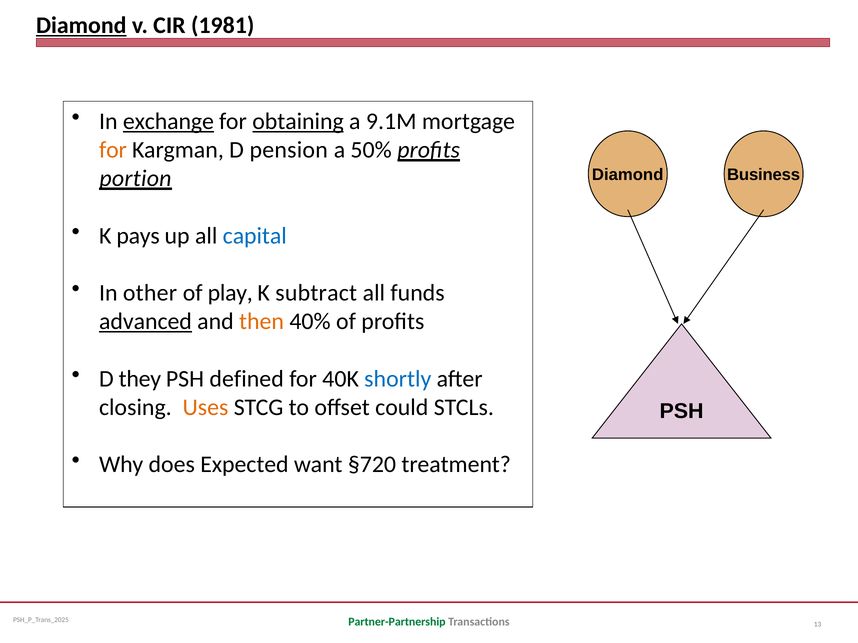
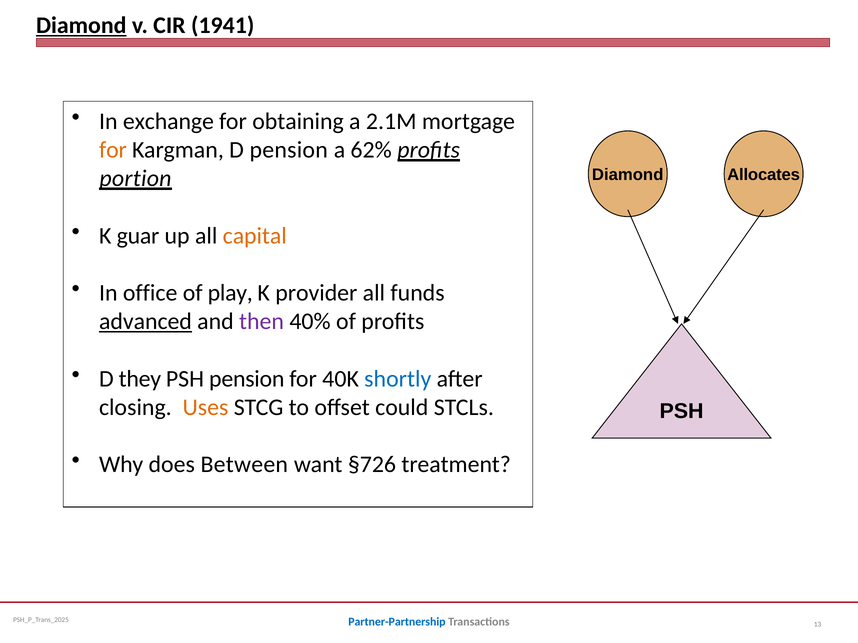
1981: 1981 -> 1941 (223, 26)
exchange underline: present -> none (168, 121)
obtaining underline: present -> none (298, 121)
9.1M: 9.1M -> 2.1M (391, 121)
50%: 50% -> 62% (371, 150)
Business: Business -> Allocates (764, 175)
pays: pays -> guar (138, 236)
capital colour: blue -> orange (255, 236)
other: other -> office (150, 293)
subtract: subtract -> provider (316, 293)
then colour: orange -> purple (262, 322)
PSH defined: defined -> pension (247, 379)
Expected: Expected -> Between (244, 465)
§720: §720 -> §726 (372, 465)
Partner-Partnership colour: green -> blue (397, 622)
